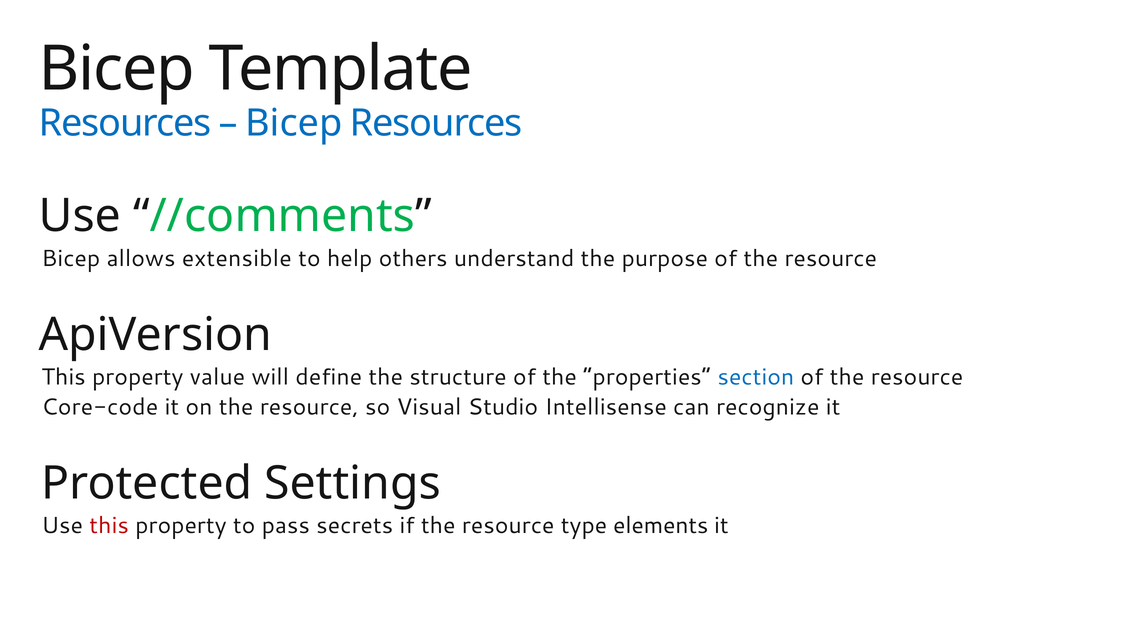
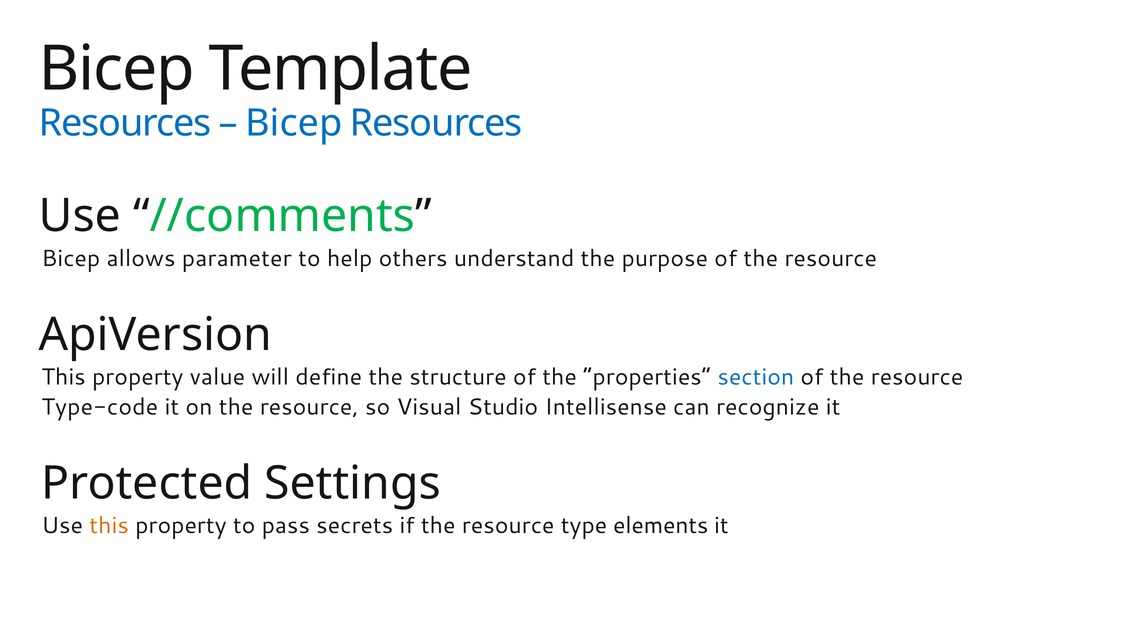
extensible: extensible -> parameter (237, 259)
Core-code: Core-code -> Type-code (100, 407)
this colour: red -> orange (109, 526)
